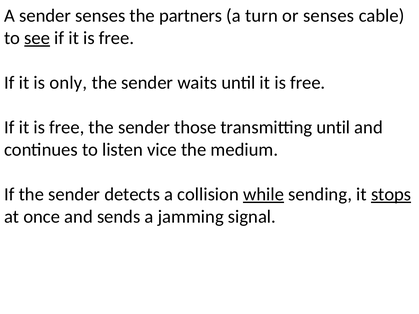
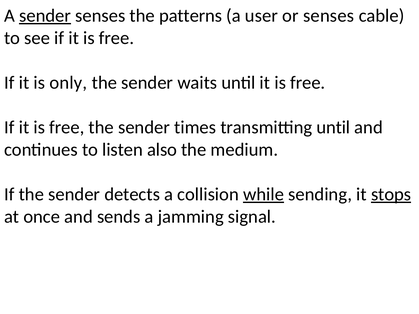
sender underline: none -> present (45, 16)
partners: partners -> patterns (191, 16)
turn: turn -> user (261, 16)
see underline: present -> none (37, 38)
those: those -> times (195, 127)
vice: vice -> also (162, 150)
